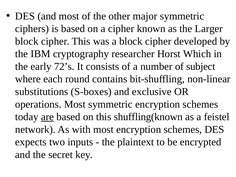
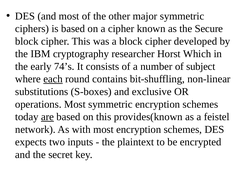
Larger: Larger -> Secure (209, 29)
72’s: 72’s -> 74’s (64, 66)
each underline: none -> present (53, 79)
shuffling(known: shuffling(known -> provides(known (148, 117)
